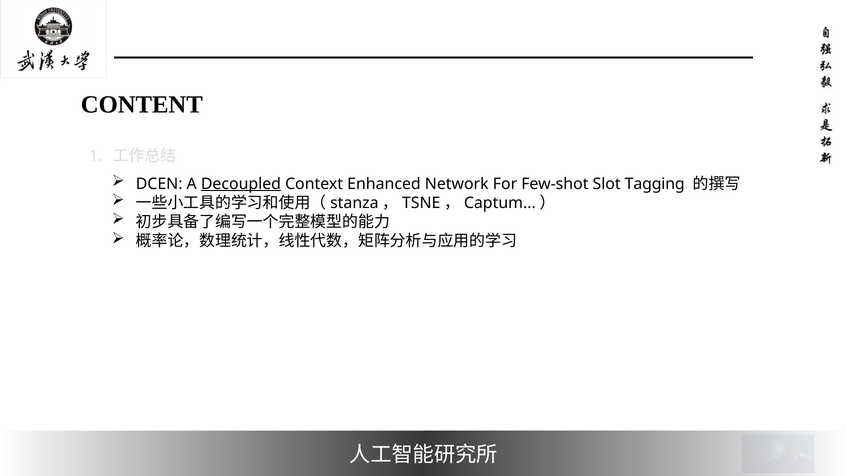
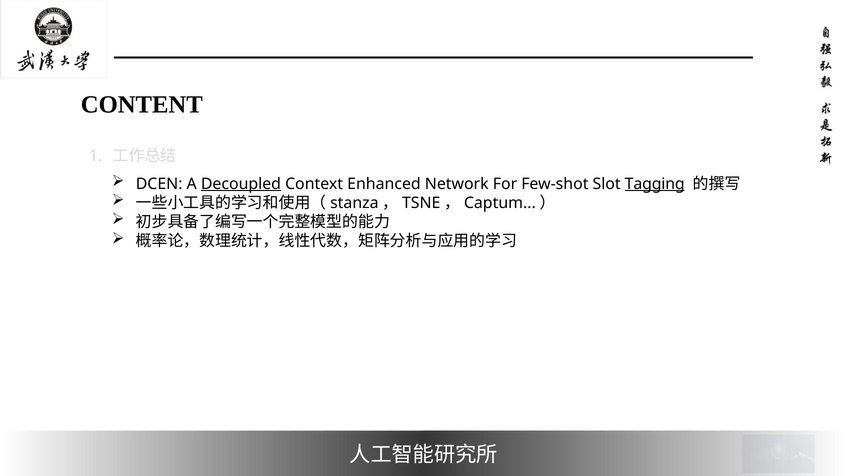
Tagging underline: none -> present (655, 184)
